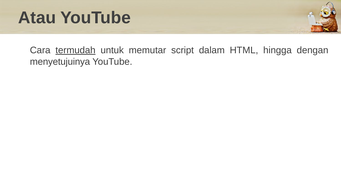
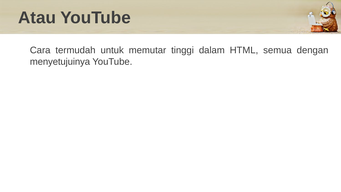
termudah underline: present -> none (75, 50)
script: script -> tinggi (183, 50)
hingga: hingga -> semua (277, 50)
